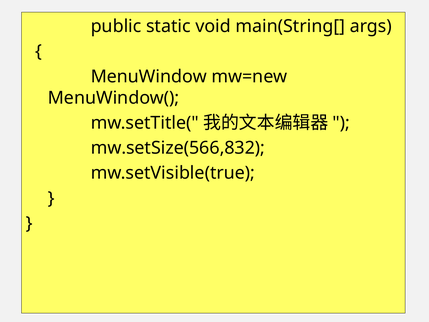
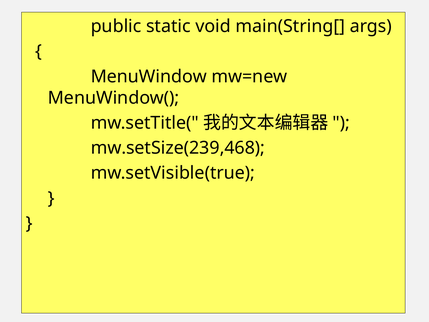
mw.setSize(566,832: mw.setSize(566,832 -> mw.setSize(239,468 (178, 148)
